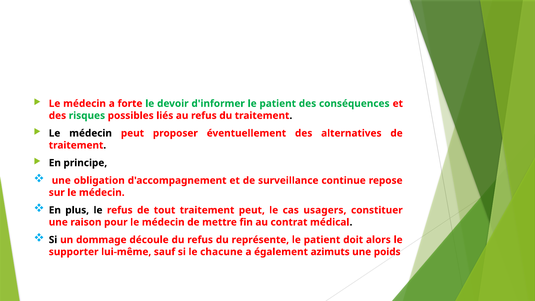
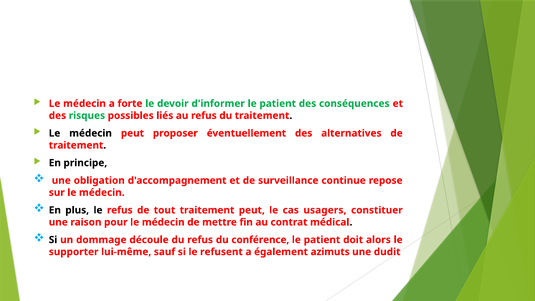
représente: représente -> conférence (260, 240)
chacune: chacune -> refusent (221, 252)
poids: poids -> dudit (387, 252)
